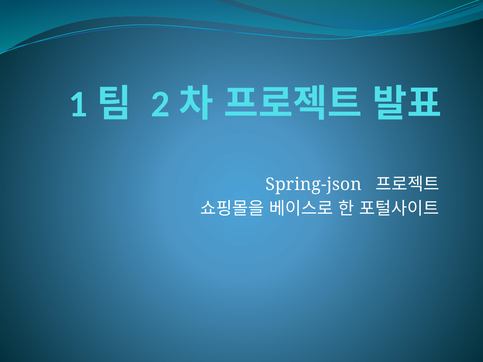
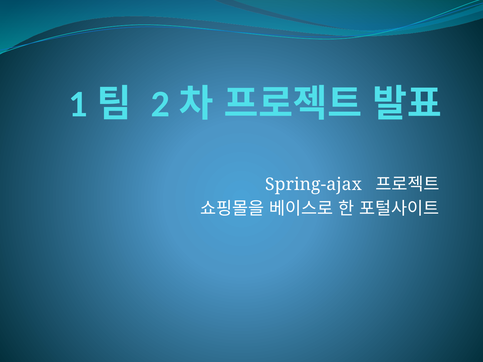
Spring-json: Spring-json -> Spring-ajax (314, 185)
